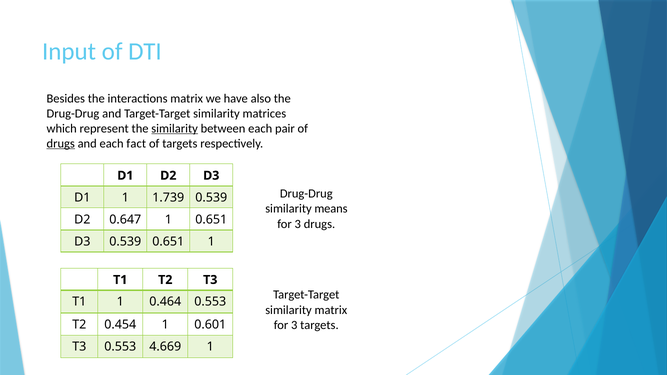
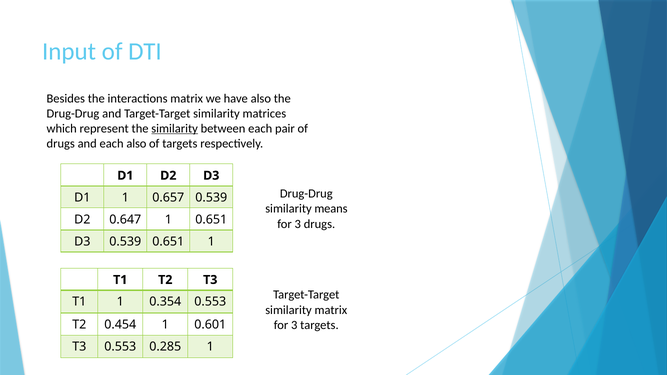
drugs underline: present -> none (61, 143)
each fact: fact -> also (136, 143)
1.739: 1.739 -> 0.657 (168, 198)
0.464: 0.464 -> 0.354 (165, 302)
4.669: 4.669 -> 0.285 (165, 347)
